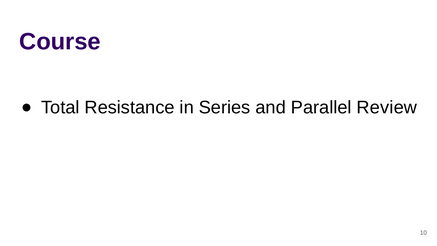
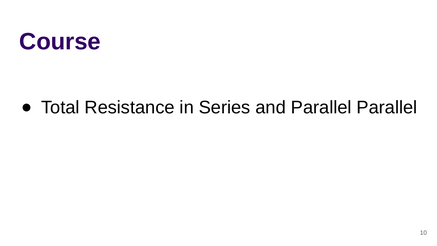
Parallel Review: Review -> Parallel (387, 108)
